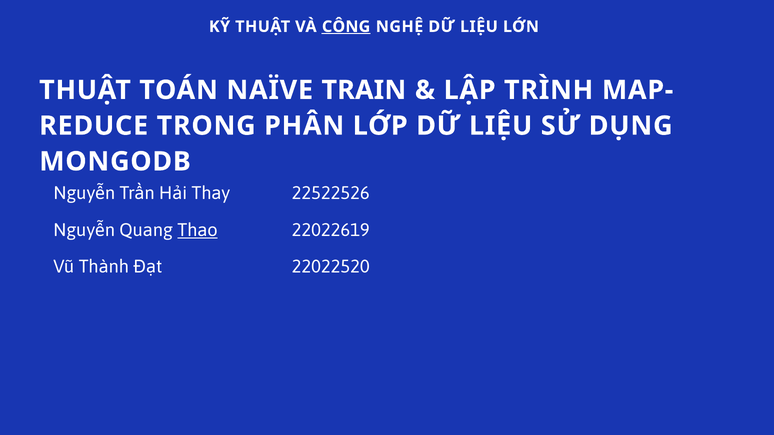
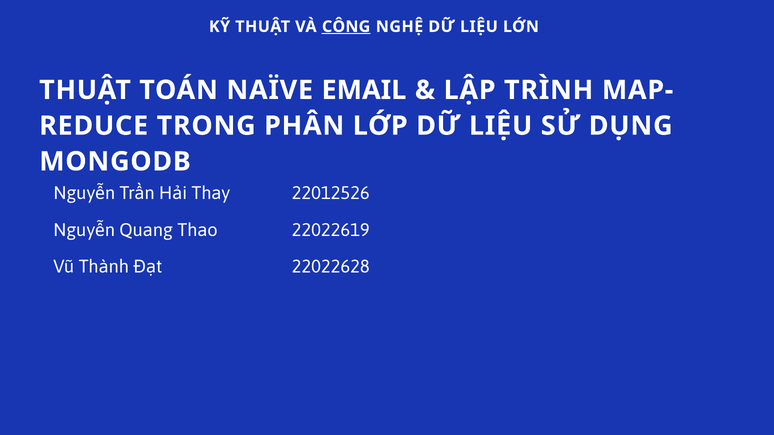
TRAIN: TRAIN -> EMAIL (364, 90)
22522526: 22522526 -> 22012526 (331, 194)
Thao underline: present -> none (197, 230)
22022520: 22022520 -> 22022628 (331, 267)
